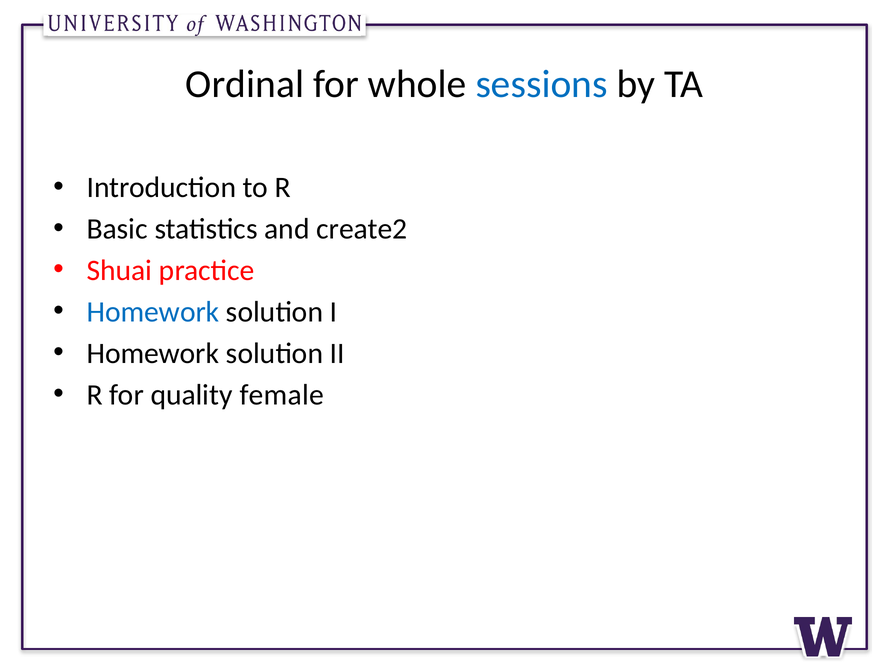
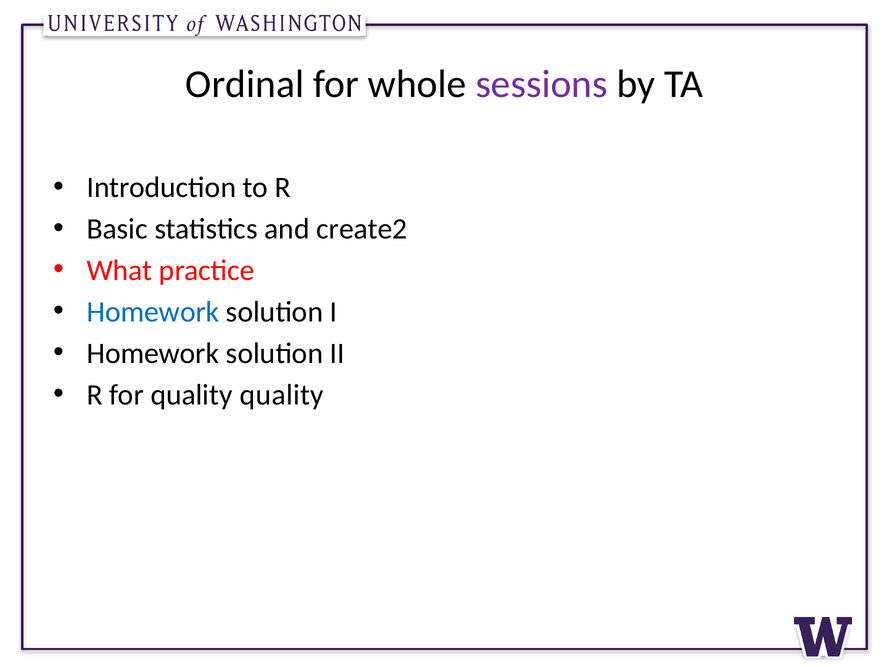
sessions colour: blue -> purple (542, 84)
Shuai: Shuai -> What (120, 270)
quality female: female -> quality (282, 395)
